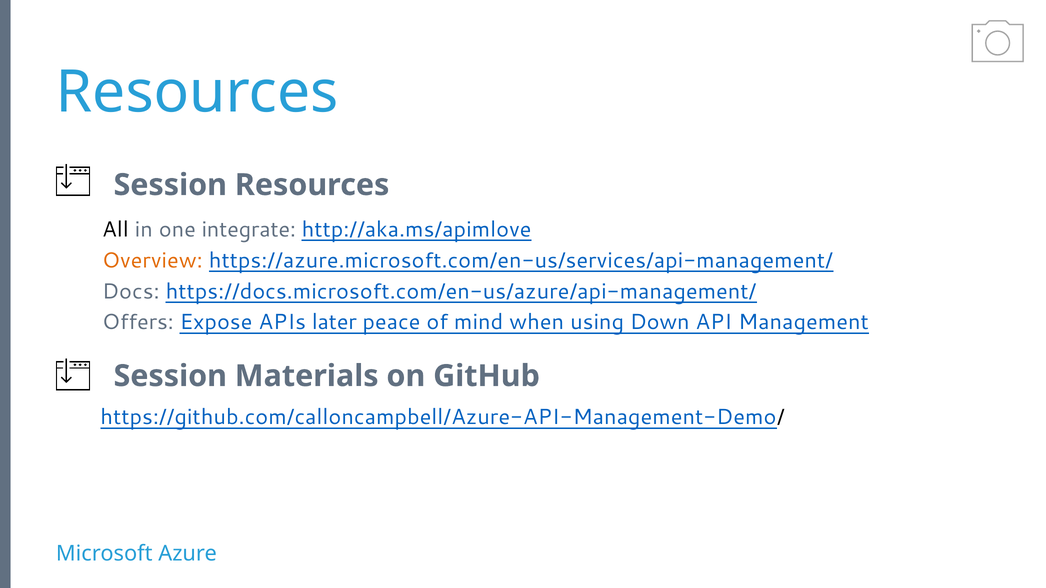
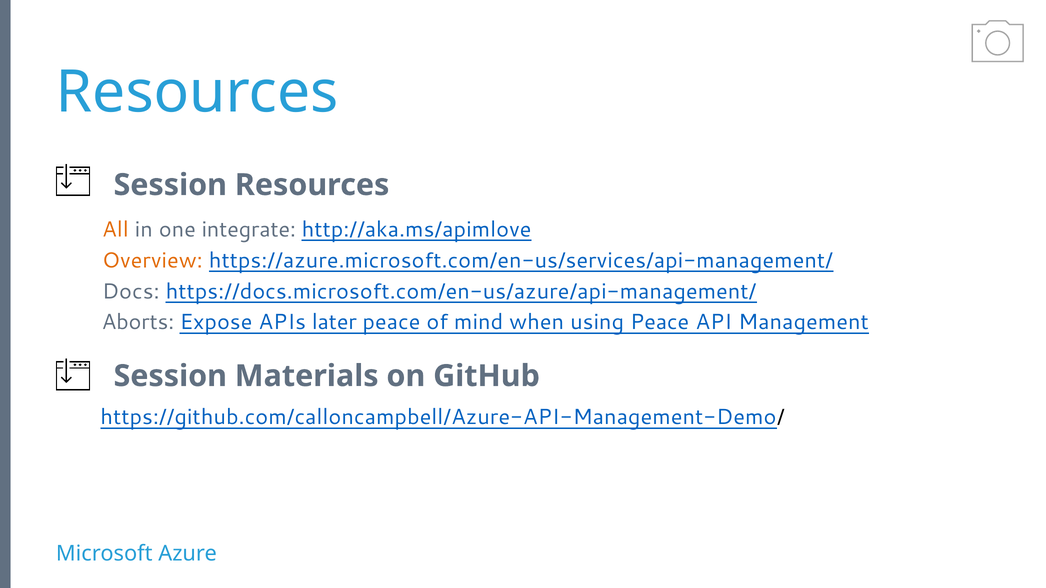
All colour: black -> orange (115, 230)
Offers: Offers -> Aborts (138, 322)
using Down: Down -> Peace (660, 322)
